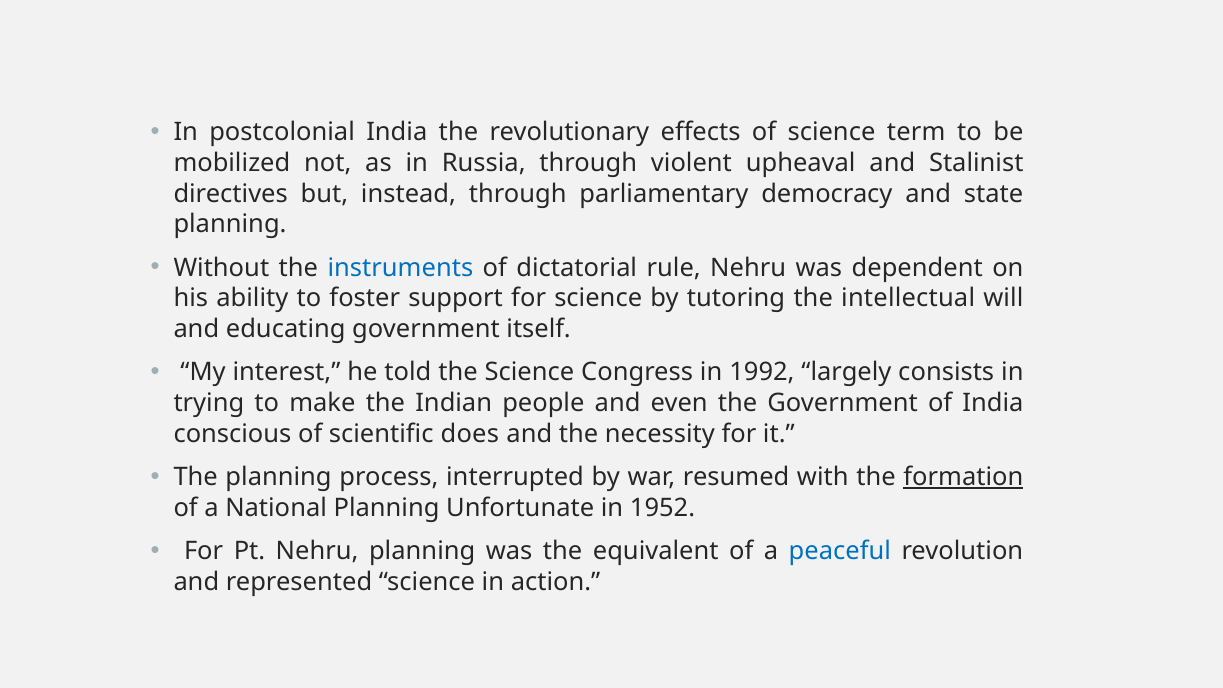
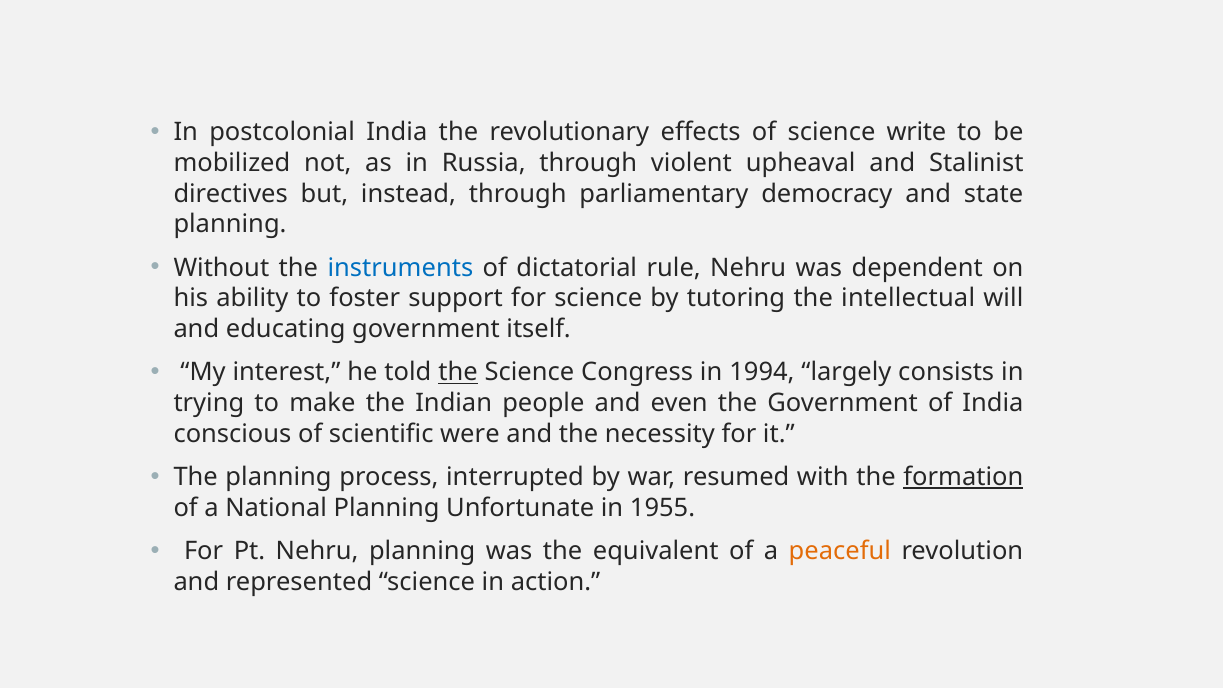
term: term -> write (916, 133)
the underline: none -> present (458, 372)
1992: 1992 -> 1994 (762, 372)
does: does -> were (470, 434)
1952: 1952 -> 1955 (663, 508)
peaceful colour: blue -> orange (840, 551)
